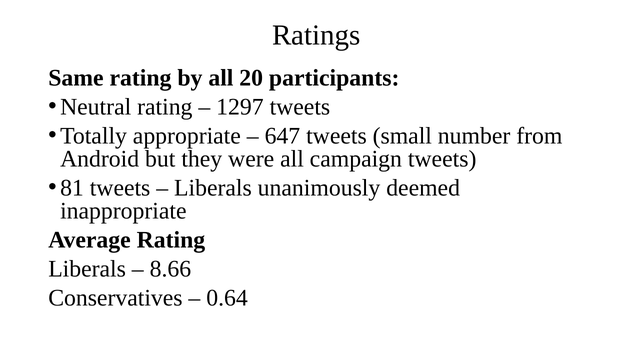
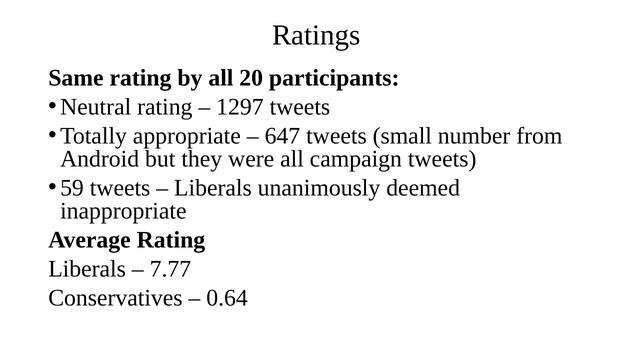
81: 81 -> 59 (72, 188)
8.66: 8.66 -> 7.77 (170, 269)
